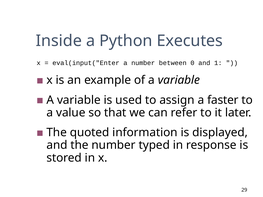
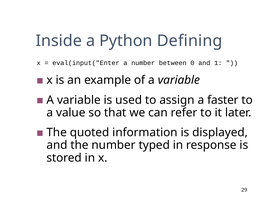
Executes: Executes -> Defining (190, 41)
